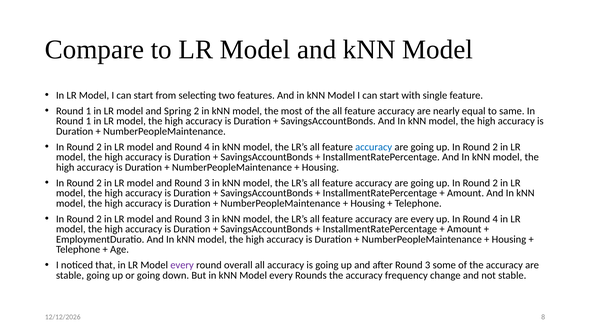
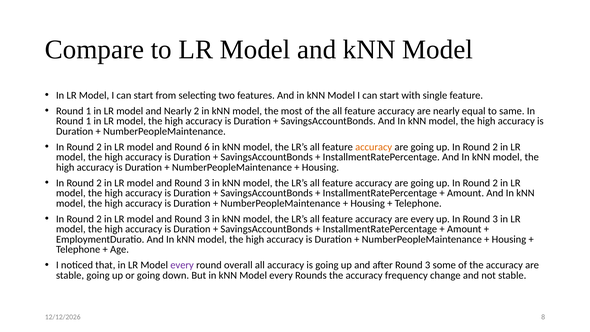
and Spring: Spring -> Nearly (178, 111)
and Round 4: 4 -> 6 (207, 147)
accuracy colour: blue -> orange (374, 147)
In Round 4: 4 -> 3 (495, 219)
